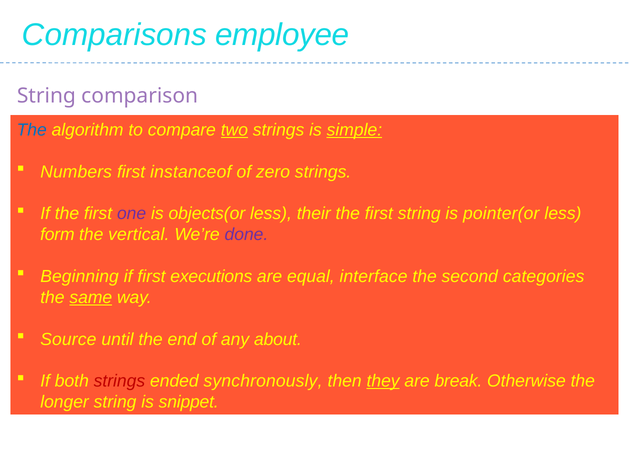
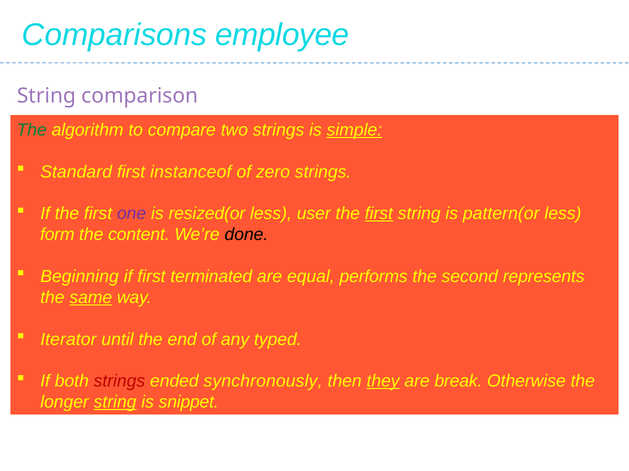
The colour: blue -> green (32, 130)
two underline: present -> none (234, 130)
Numbers: Numbers -> Standard (76, 172)
objects(or: objects(or -> resized(or (207, 214)
their: their -> user (314, 214)
first underline: none -> present (379, 214)
pointer(or: pointer(or -> pattern(or (501, 214)
vertical: vertical -> content (139, 235)
done colour: purple -> black (246, 235)
executions: executions -> terminated (211, 277)
interface: interface -> performs (374, 277)
categories: categories -> represents (544, 277)
Source: Source -> Iterator (68, 340)
about: about -> typed (278, 340)
string underline: none -> present (115, 403)
